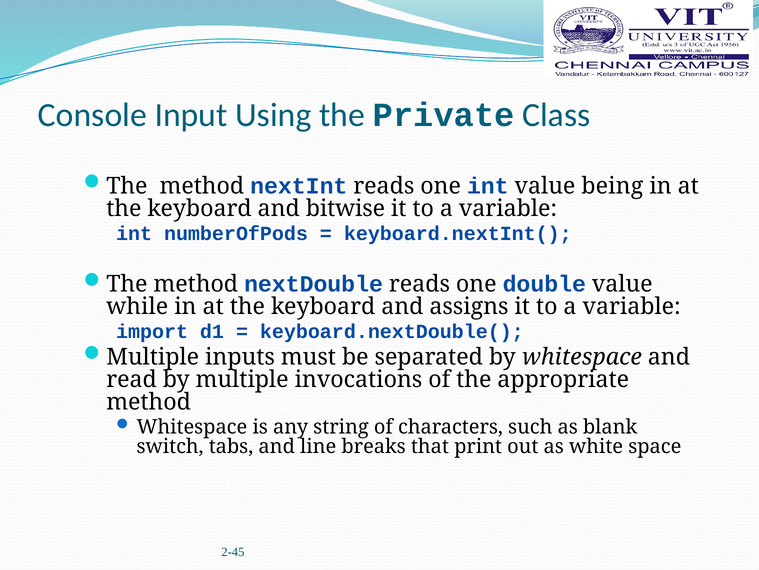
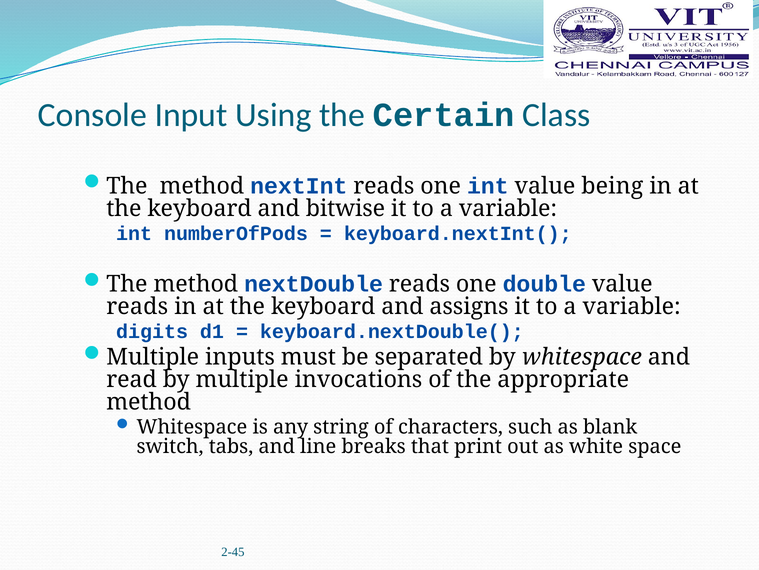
Private: Private -> Certain (444, 115)
while: while -> reads (137, 306)
import: import -> digits (152, 331)
